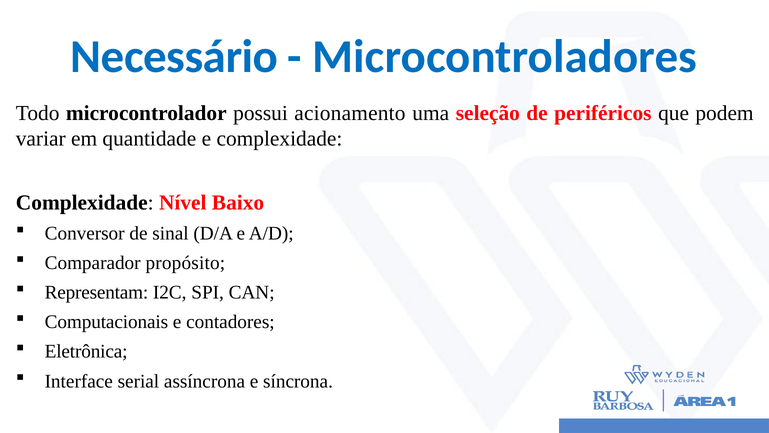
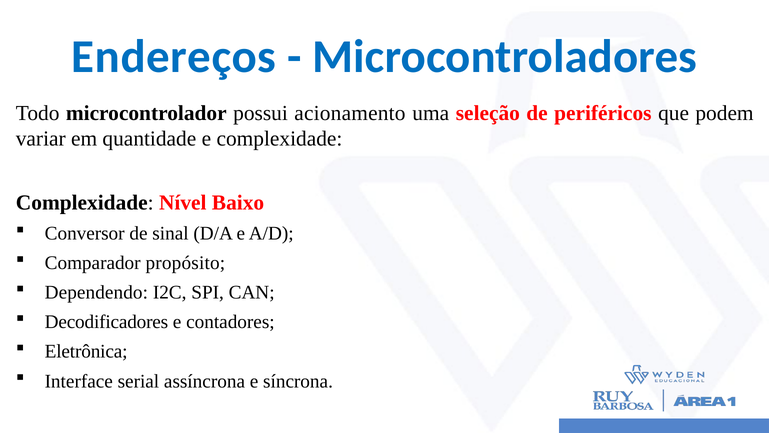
Necessário: Necessário -> Endereços (174, 57)
Representam: Representam -> Dependendo (96, 292)
Computacionais: Computacionais -> Decodificadores (106, 322)
